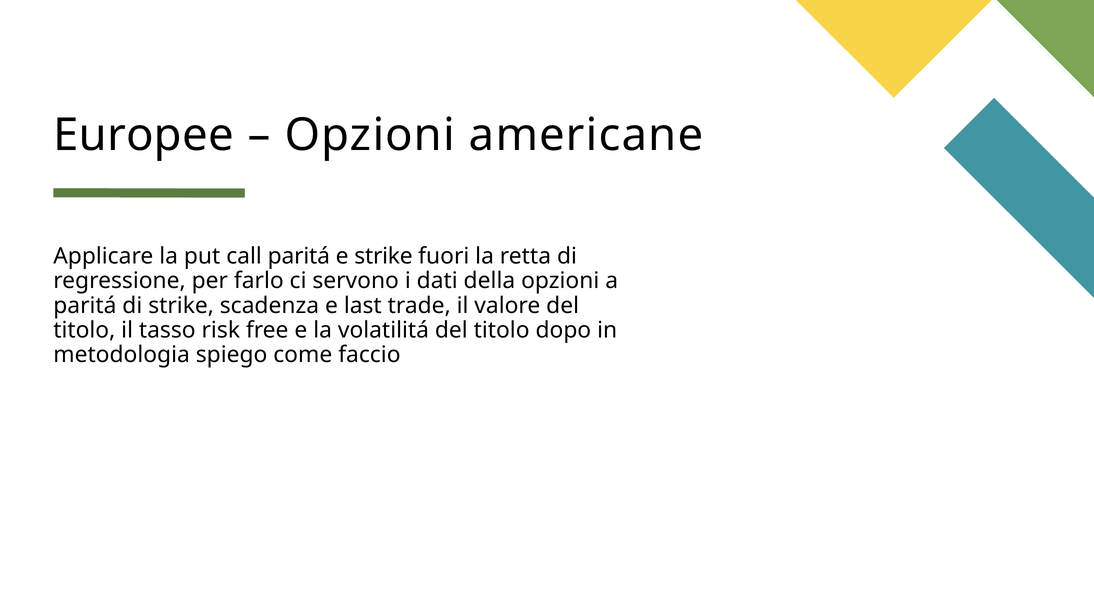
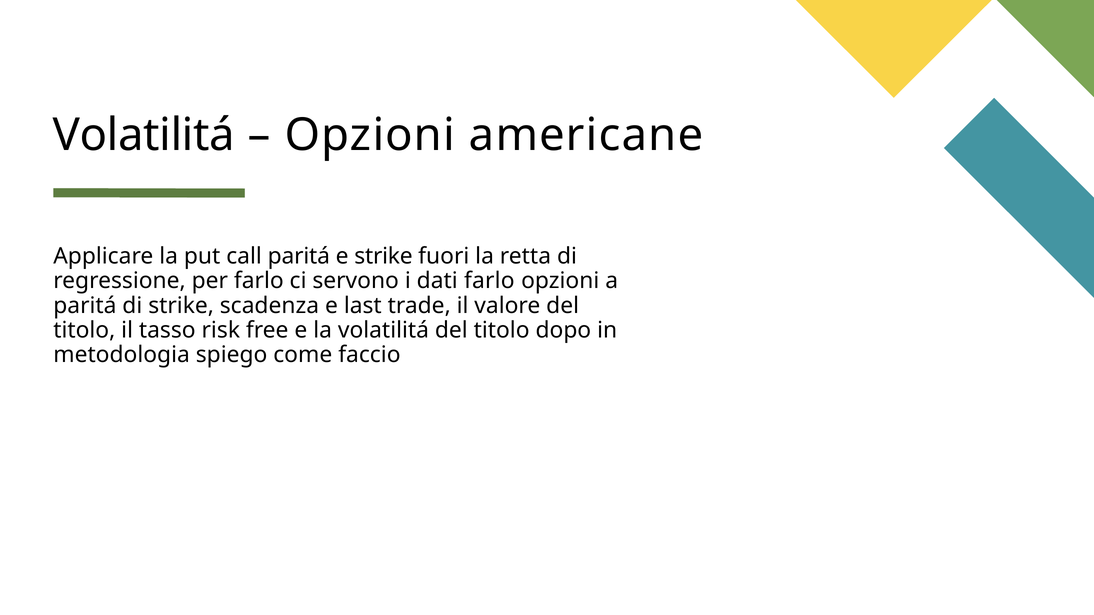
Europee: Europee -> Volatilitá (144, 135)
dati della: della -> farlo (489, 281)
